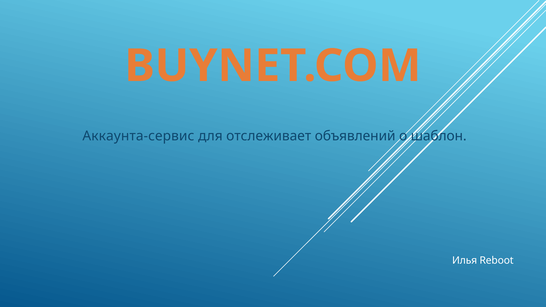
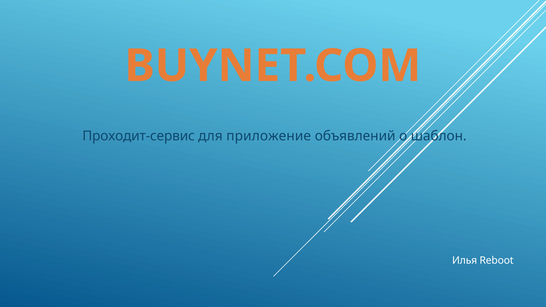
Аккаунта-сервис: Аккаунта-сервис -> Проходит-сервис (139, 136)
отслеживает: отслеживает -> приложение (269, 136)
